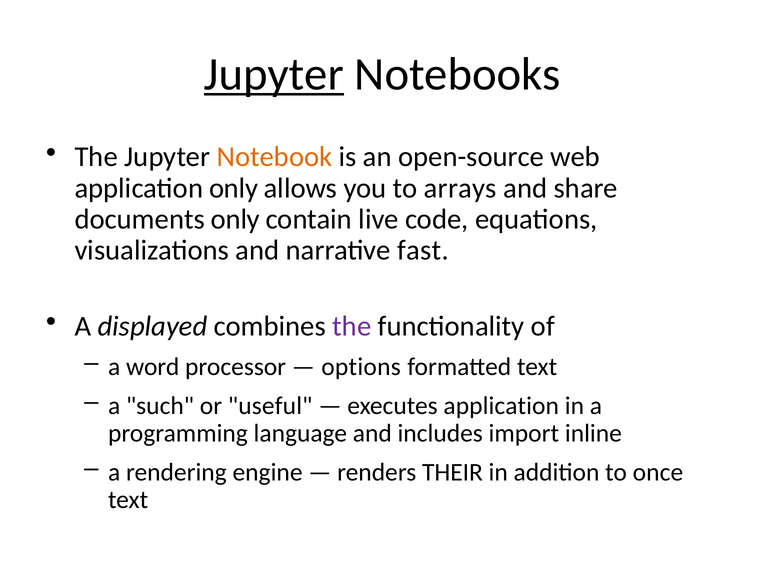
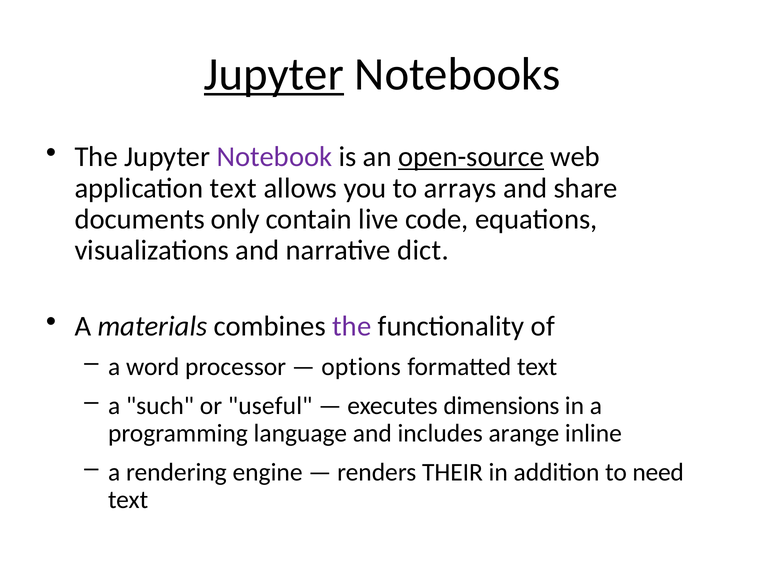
Notebook colour: orange -> purple (274, 157)
open-source underline: none -> present (471, 157)
application only: only -> text (233, 188)
fast: fast -> dict (423, 250)
displayed: displayed -> materials (152, 326)
executes application: application -> dimensions (501, 405)
import: import -> arange (524, 433)
once: once -> need (658, 472)
